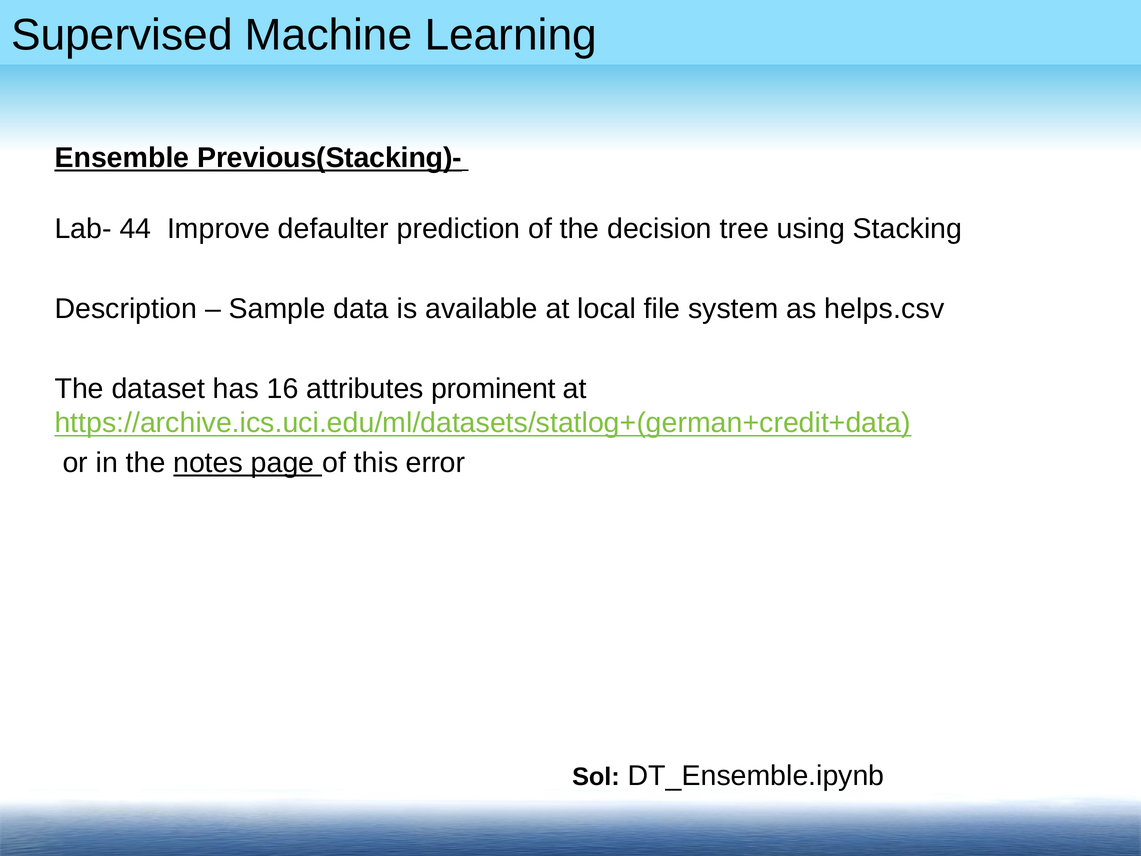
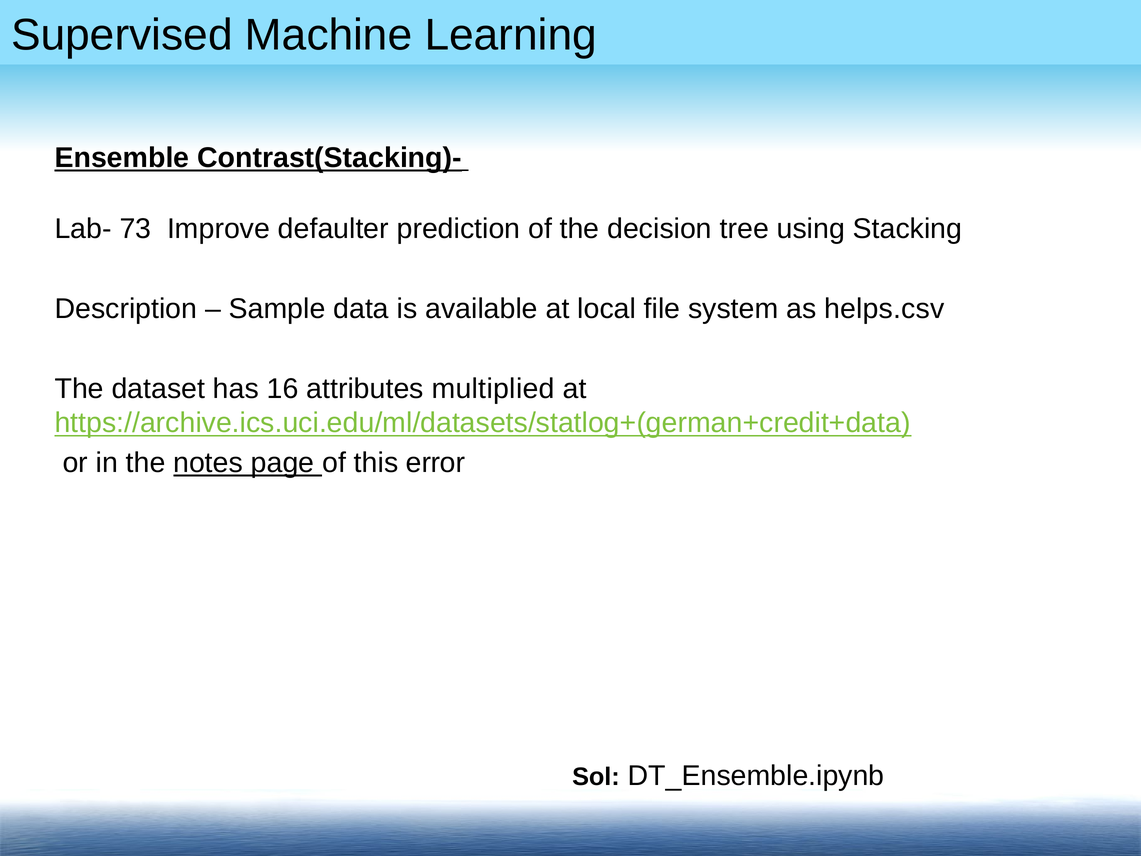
Previous(Stacking)-: Previous(Stacking)- -> Contrast(Stacking)- (329, 158)
44: 44 -> 73 (135, 229)
prominent: prominent -> multiplied (493, 389)
